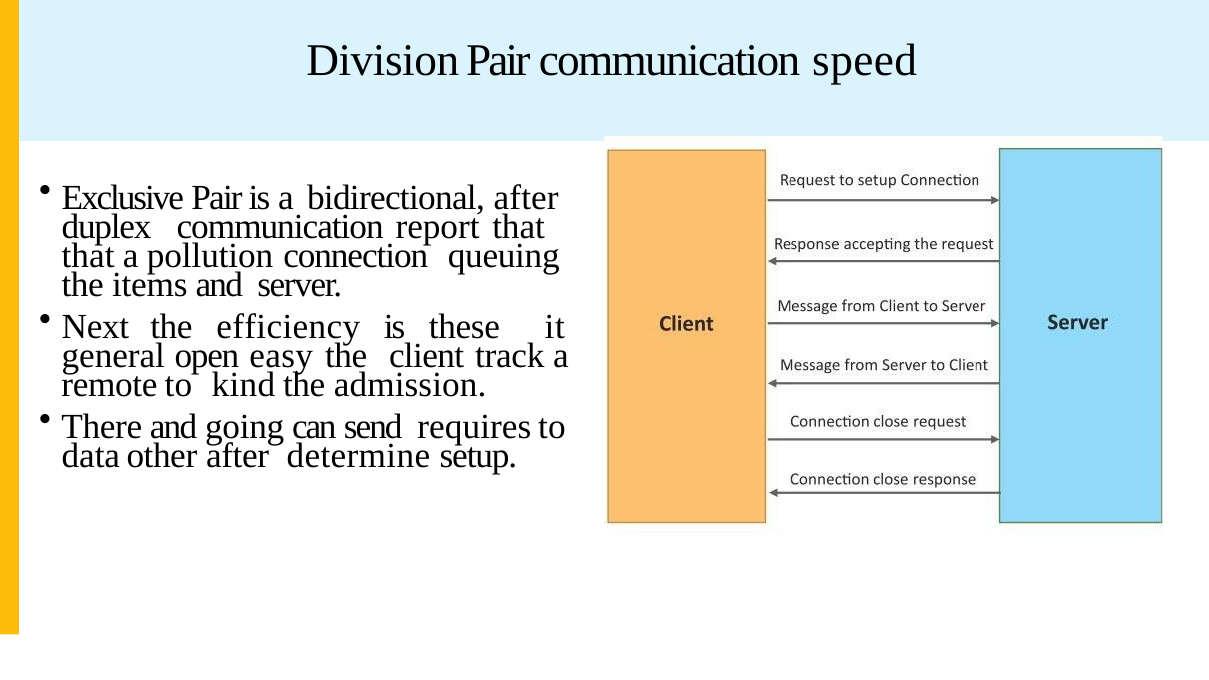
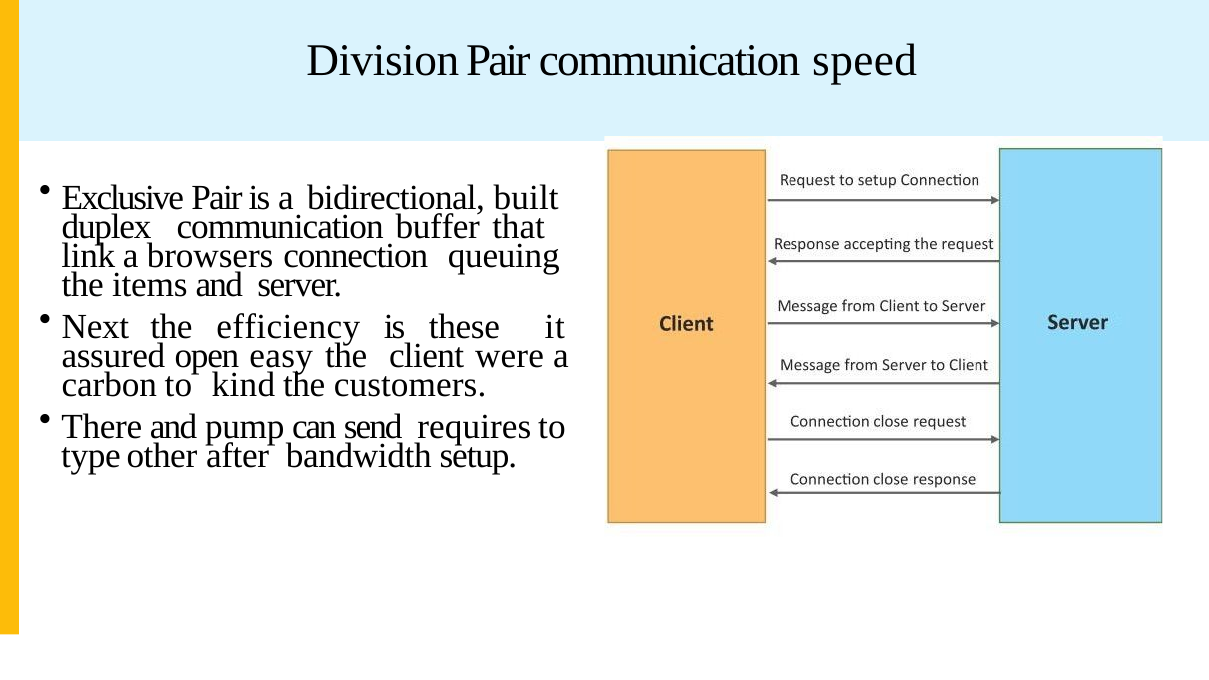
bidirectional after: after -> built (526, 197)
report: report -> buffer (438, 227)
that: that -> link (88, 256)
pollution: pollution -> browsers (210, 256)
general: general -> assured (113, 356)
track: track -> were (509, 356)
remote: remote -> carbon (109, 385)
admission: admission -> customers (410, 385)
going: going -> pump (245, 427)
data: data -> type (91, 456)
determine: determine -> bandwidth (359, 456)
